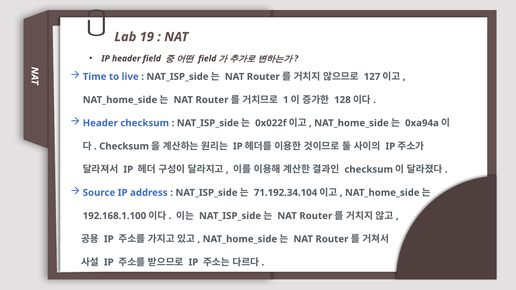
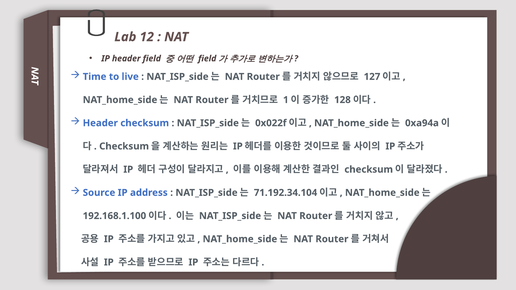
19: 19 -> 12 (147, 37)
